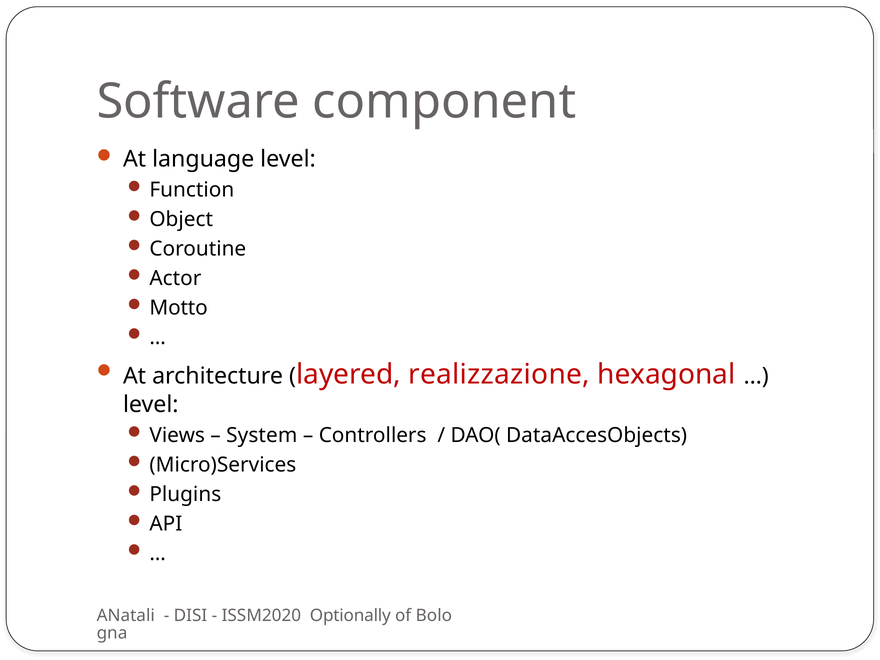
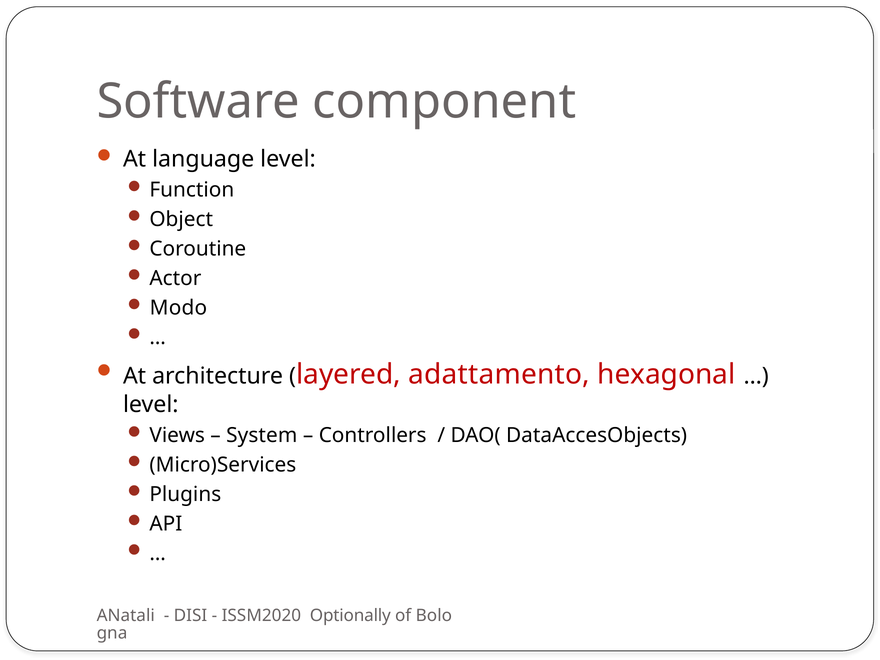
Motto: Motto -> Modo (178, 308)
realizzazione: realizzazione -> adattamento (499, 374)
